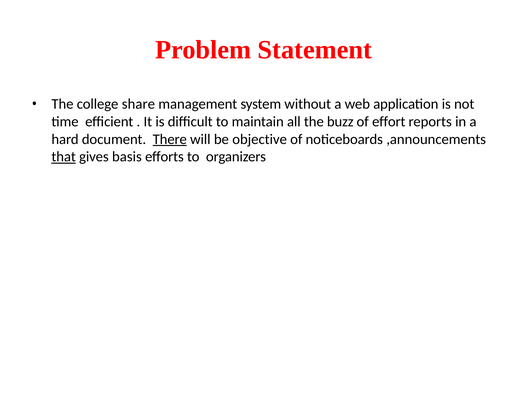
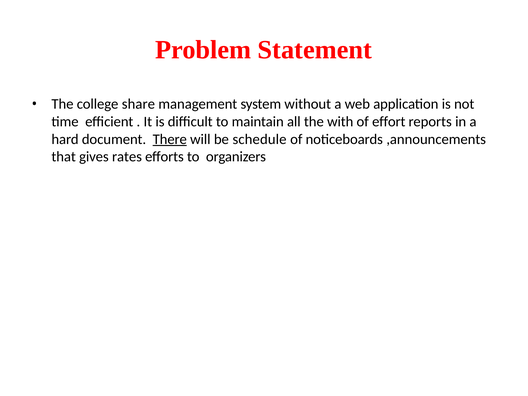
buzz: buzz -> with (340, 122)
objective: objective -> schedule (260, 139)
that underline: present -> none (64, 157)
basis: basis -> rates (127, 157)
